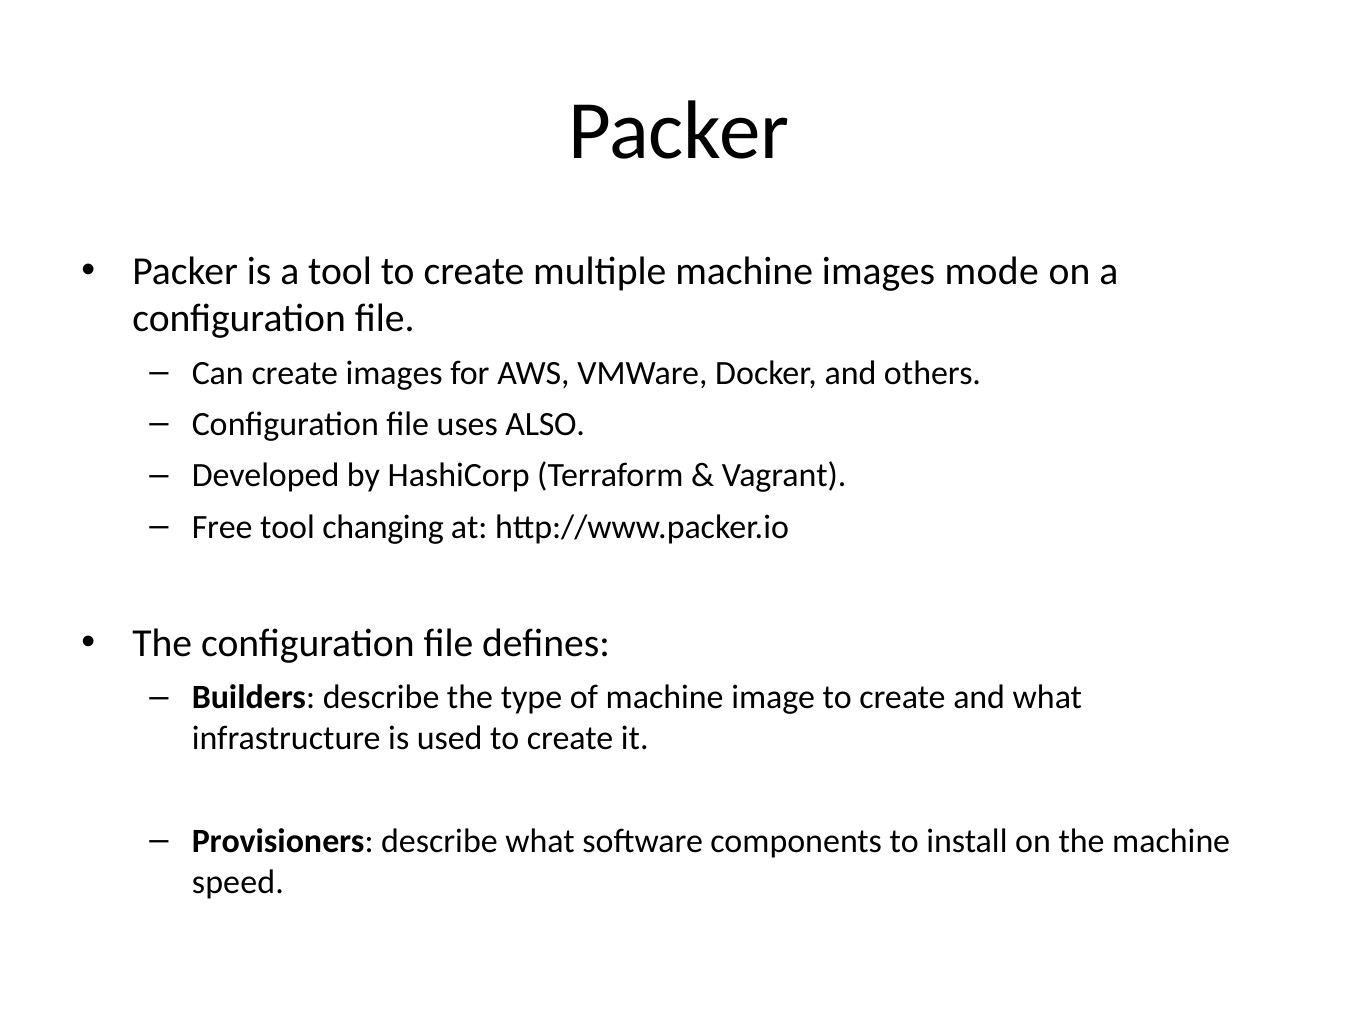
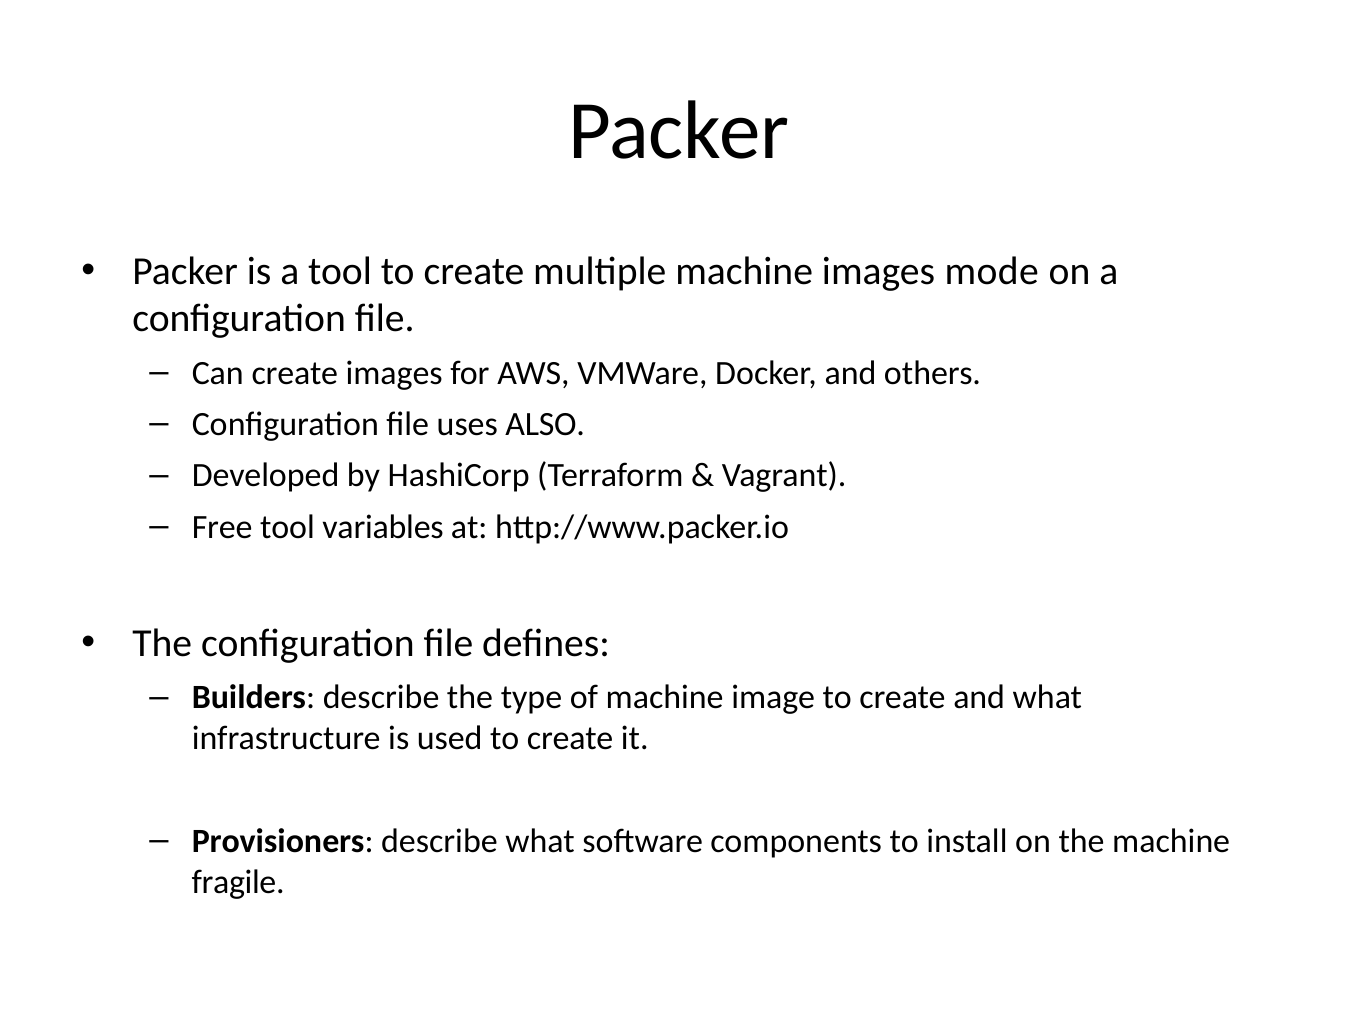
changing: changing -> variables (383, 527)
speed: speed -> fragile (238, 881)
